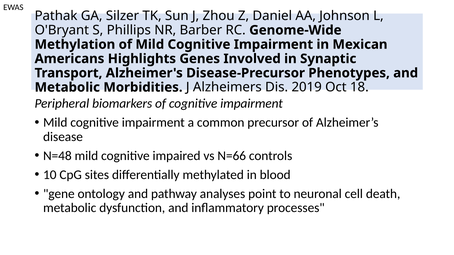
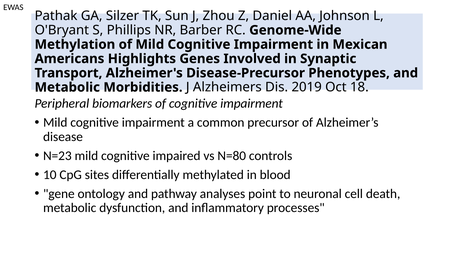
N=48: N=48 -> N=23 (57, 156)
N=66: N=66 -> N=80 (232, 156)
